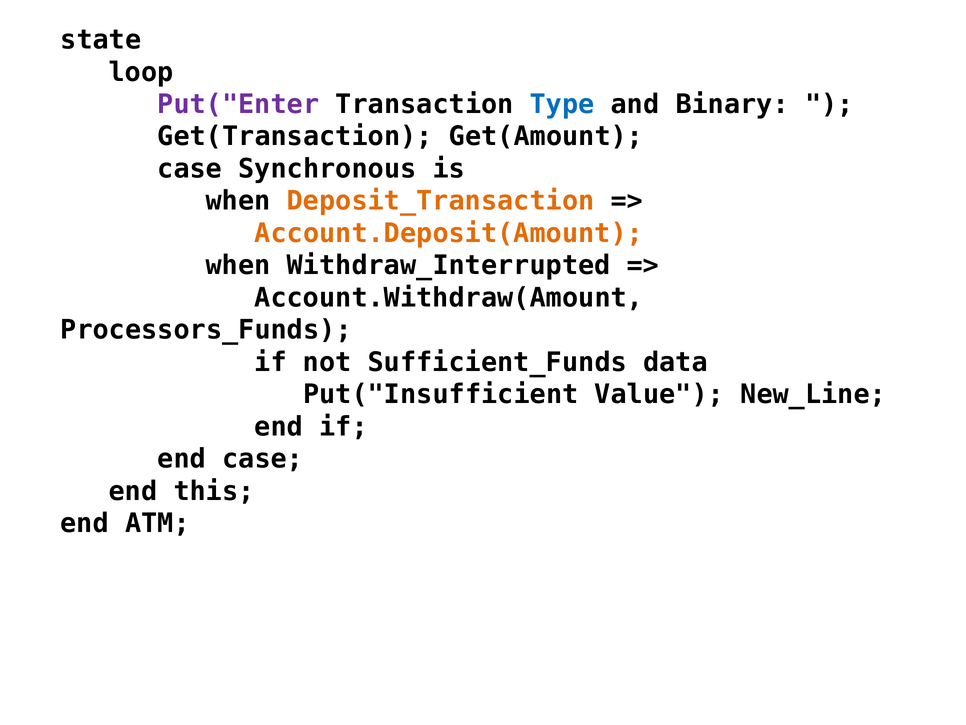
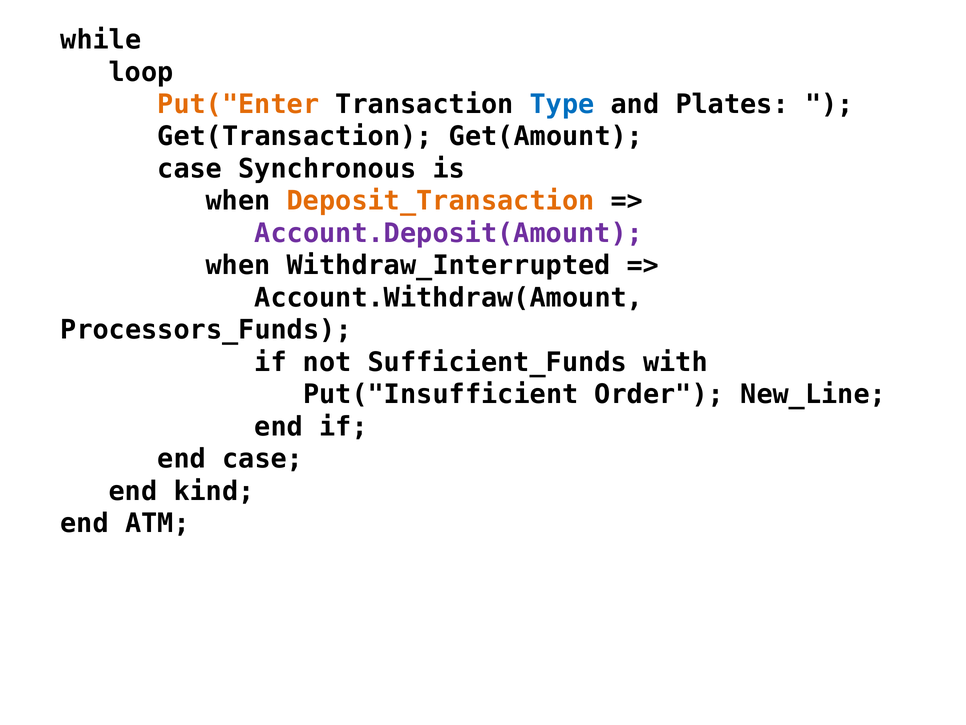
state: state -> while (101, 40)
Put("Enter colour: purple -> orange (238, 104)
Binary: Binary -> Plates (732, 104)
Account.Deposit(Amount colour: orange -> purple (449, 233)
data: data -> with (675, 362)
Value: Value -> Order (659, 394)
this: this -> kind (214, 491)
